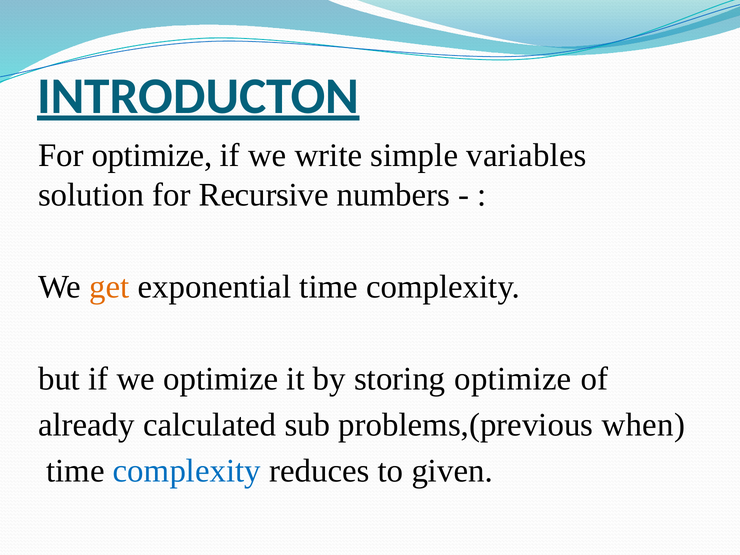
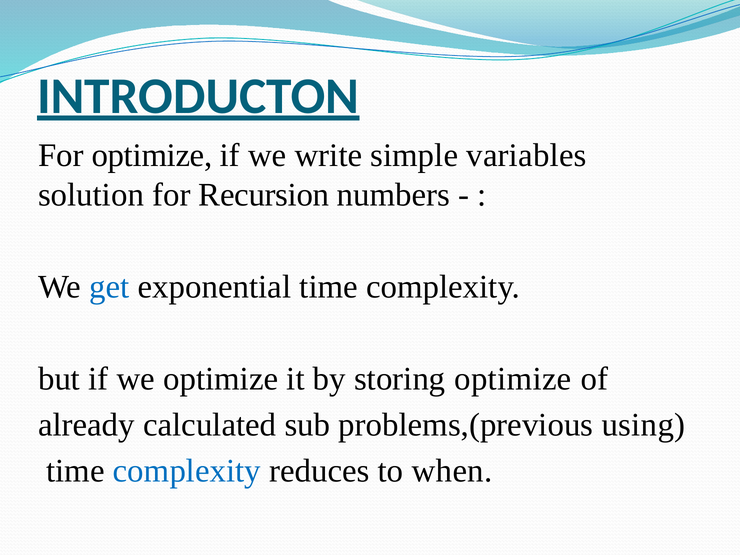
Recursive: Recursive -> Recursion (264, 195)
get colour: orange -> blue (109, 287)
when: when -> using (643, 425)
given: given -> when (452, 471)
